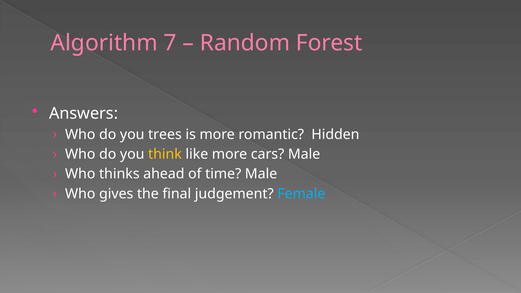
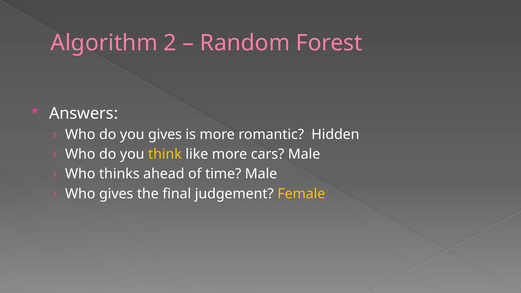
7: 7 -> 2 (170, 43)
you trees: trees -> gives (165, 134)
Female colour: light blue -> yellow (301, 194)
